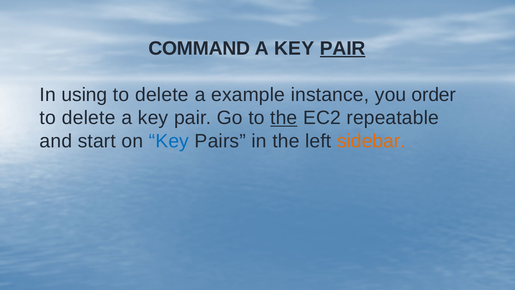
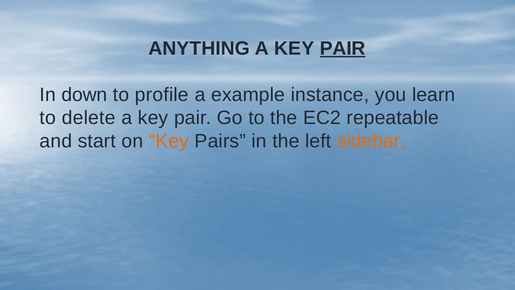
COMMAND: COMMAND -> ANYTHING (199, 48)
using: using -> down (84, 95)
delete: delete -> profile (162, 95)
order: order -> learn (434, 95)
the underline: present -> none (284, 118)
Key colour: blue -> orange (169, 141)
